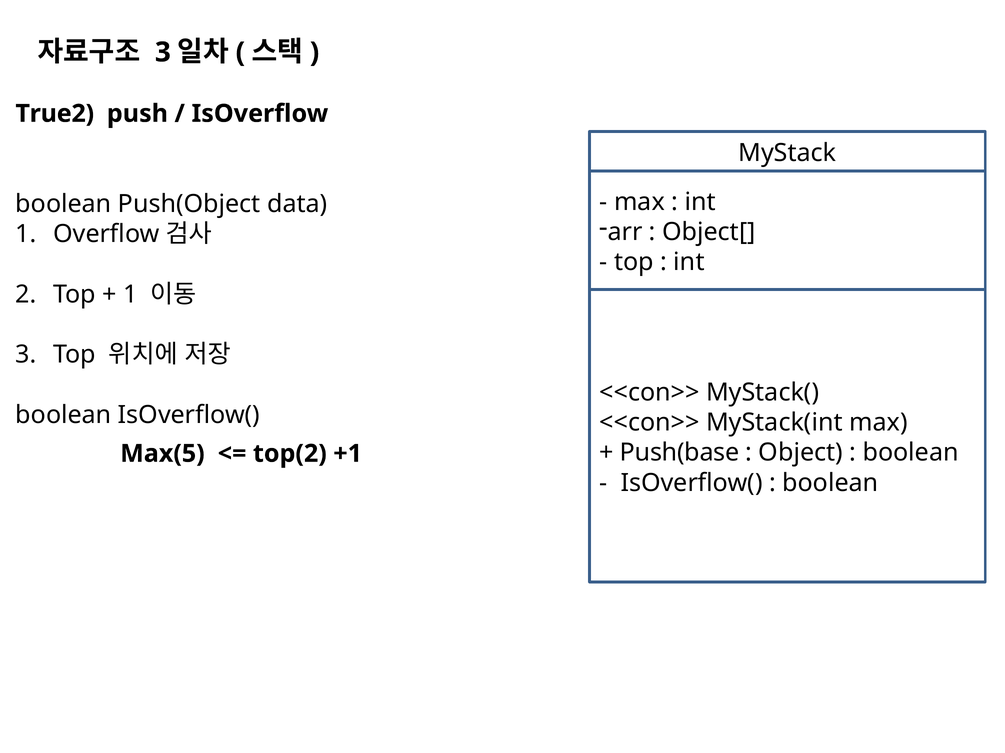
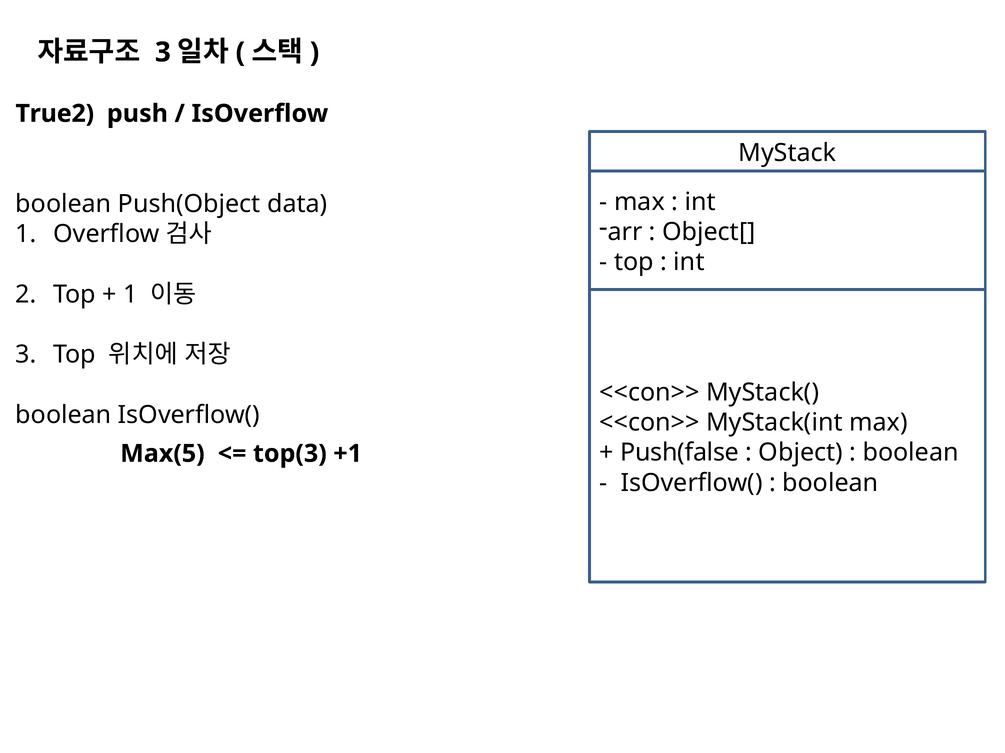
Push(base: Push(base -> Push(false (680, 453)
top(2: top(2 -> top(3 (290, 454)
